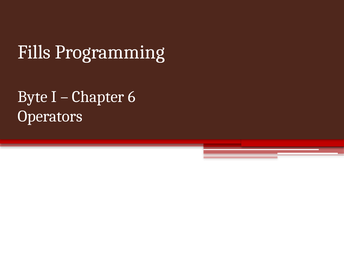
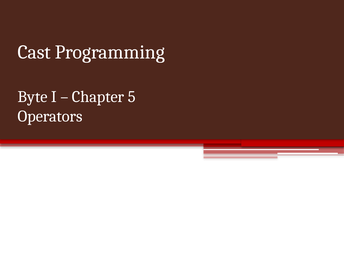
Fills: Fills -> Cast (34, 52)
6: 6 -> 5 (132, 97)
